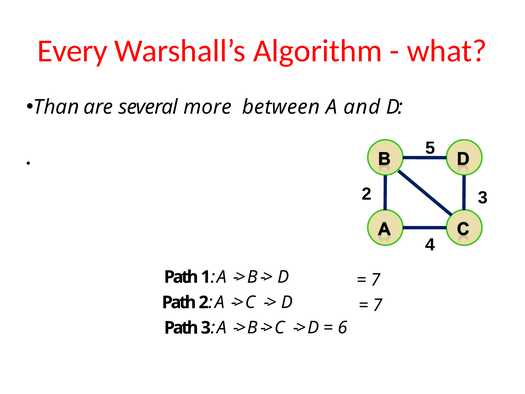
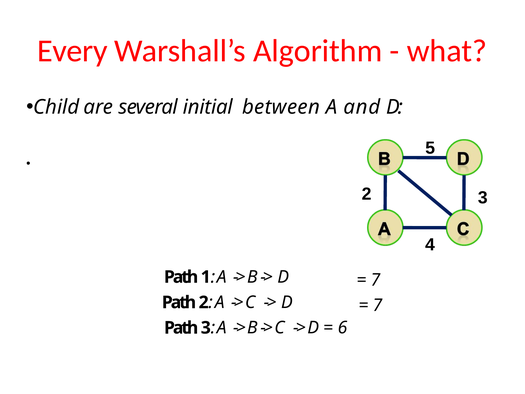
Than: Than -> Child (56, 107)
more: more -> initial (208, 107)
